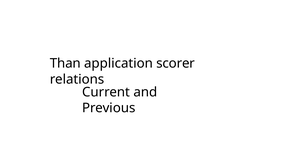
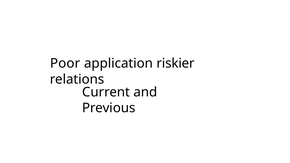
Than: Than -> Poor (65, 63)
scorer: scorer -> riskier (176, 63)
